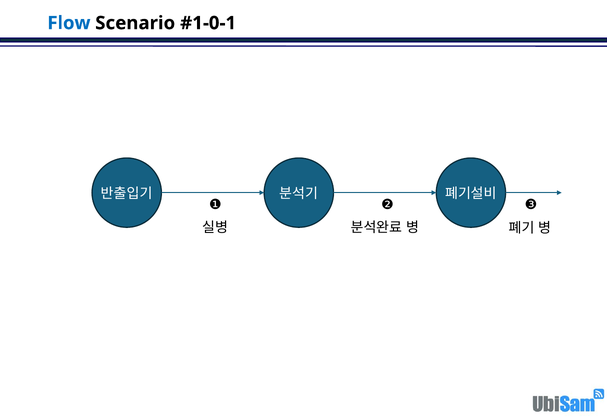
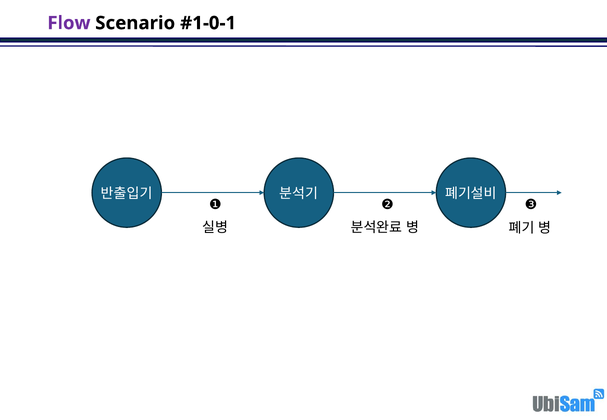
Flow colour: blue -> purple (69, 23)
